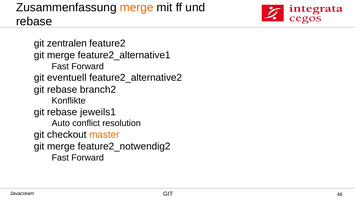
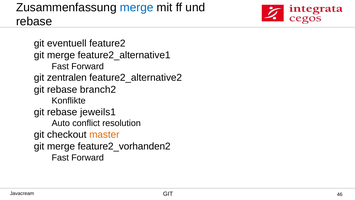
merge colour: orange -> blue (137, 7)
zentralen: zentralen -> eventuell (67, 43)
eventuell: eventuell -> zentralen (67, 78)
feature2_notwendig2: feature2_notwendig2 -> feature2_vorhanden2 (124, 146)
